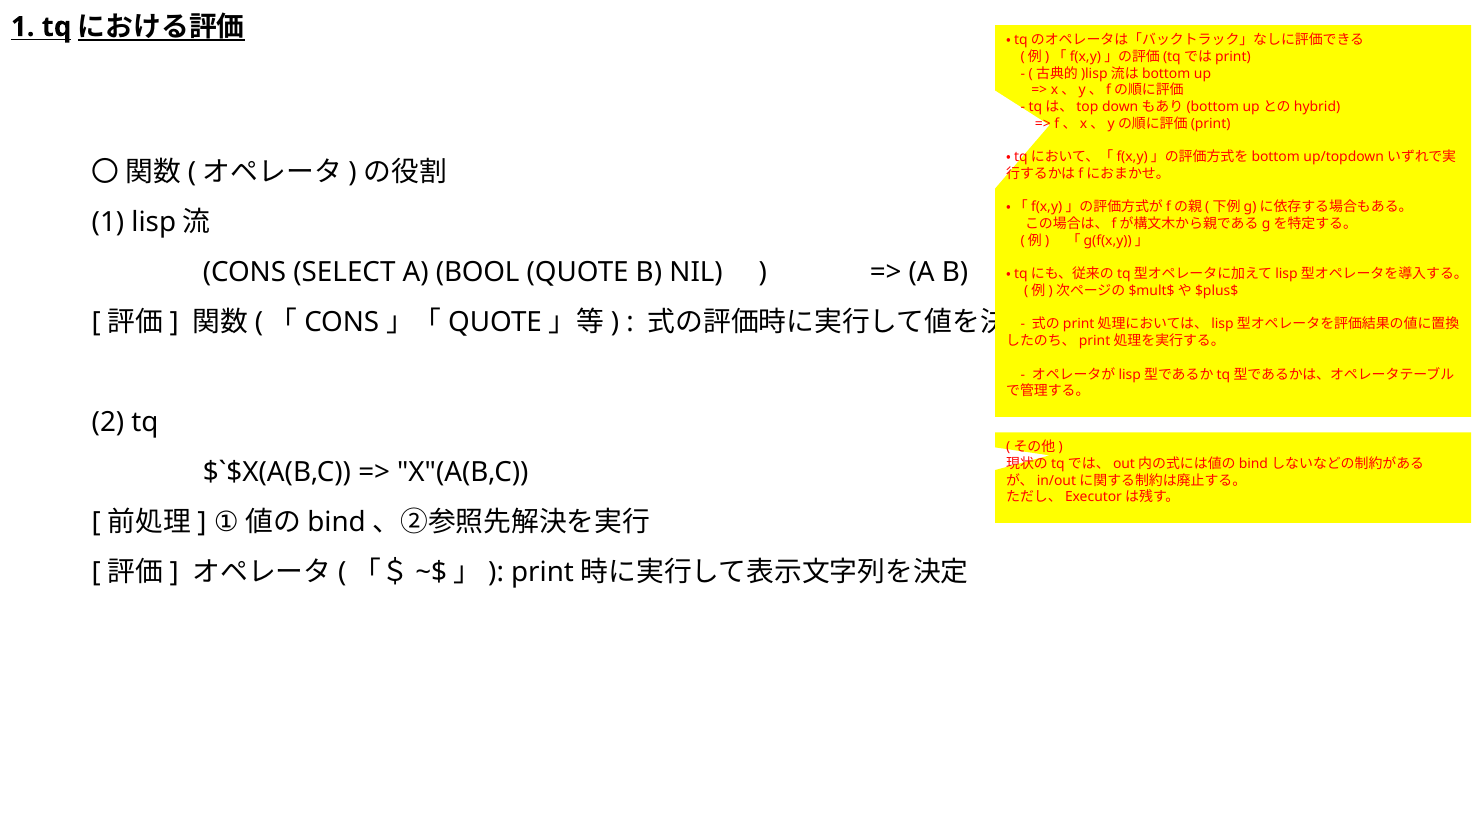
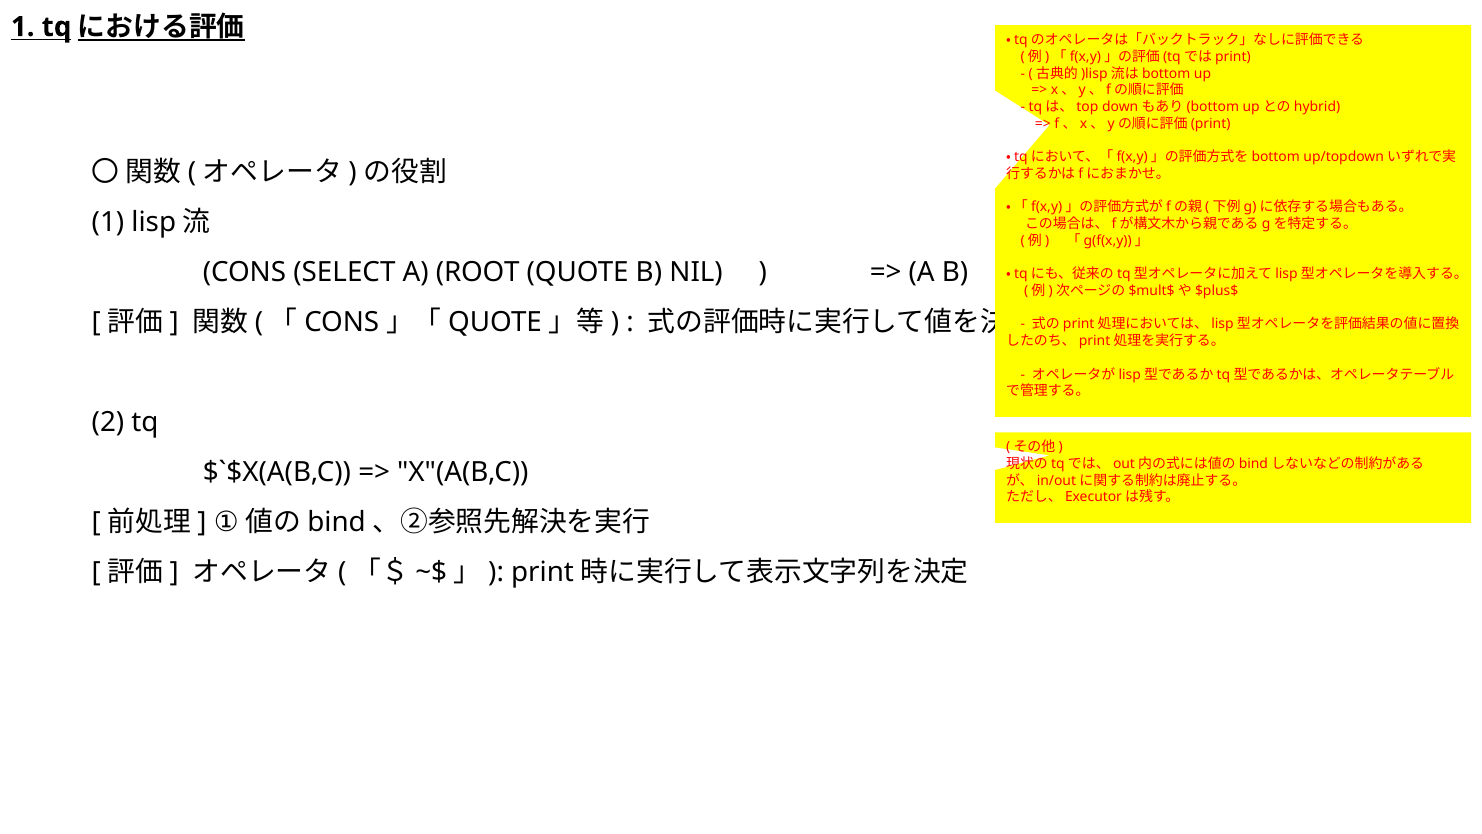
BOOL: BOOL -> ROOT (478, 272)
